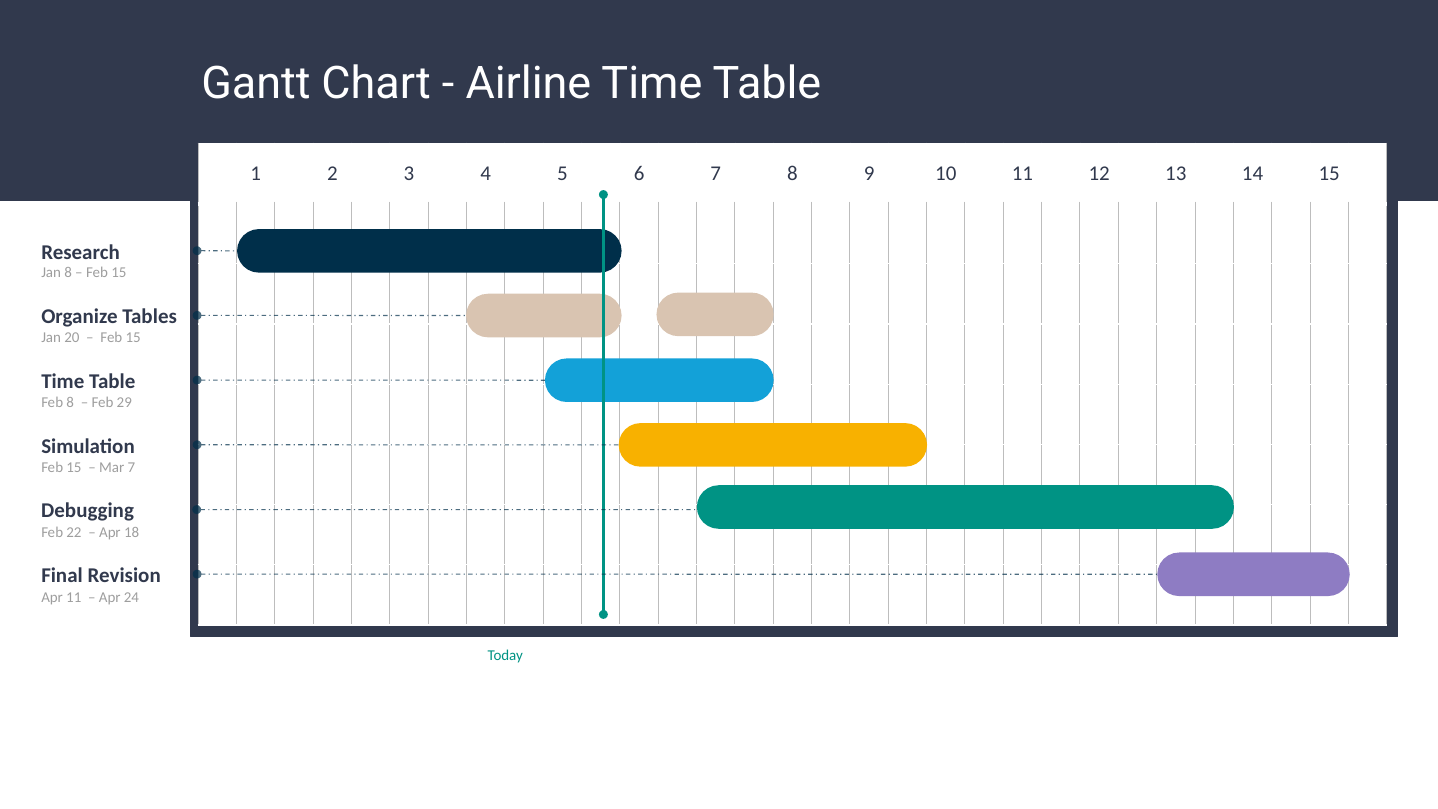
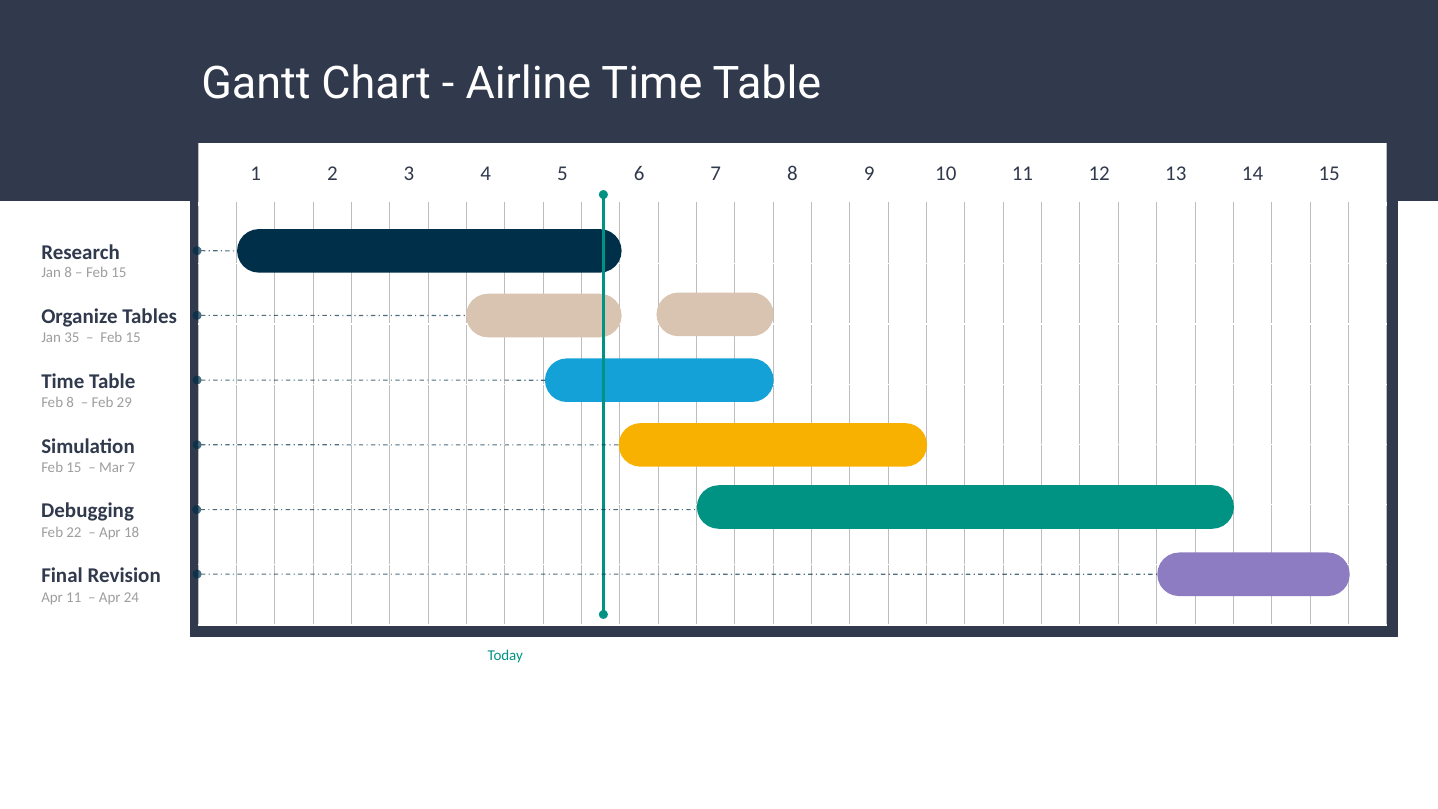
20: 20 -> 35 (72, 338)
